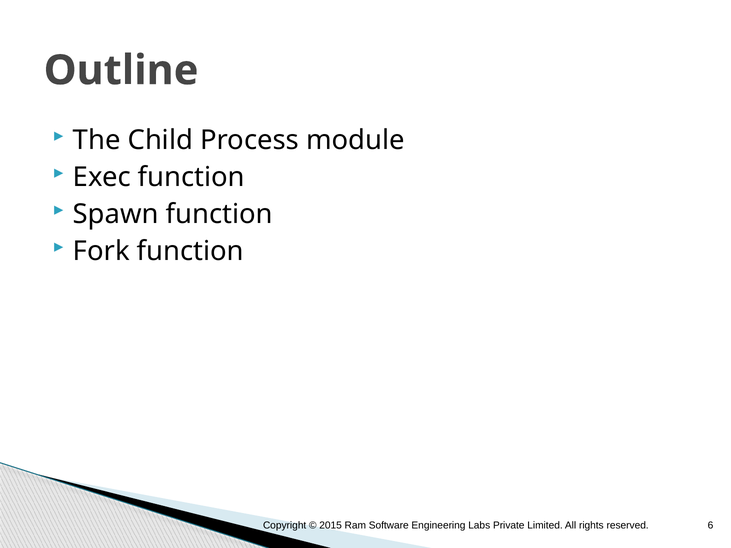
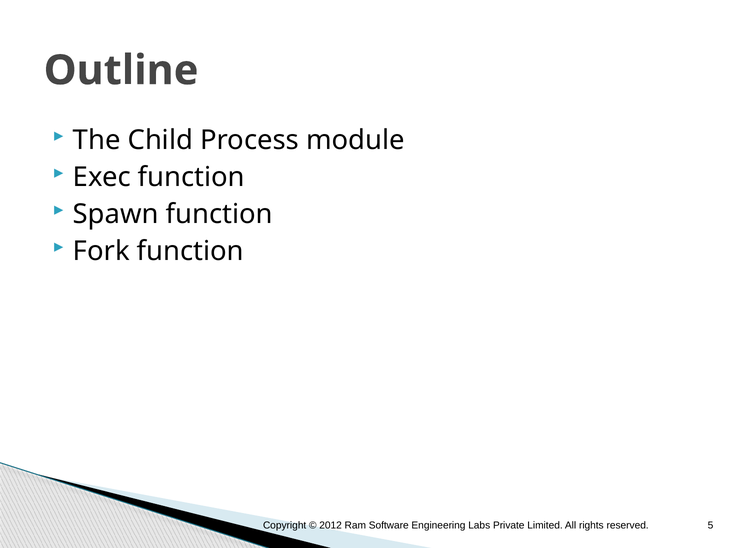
2015: 2015 -> 2012 (331, 526)
6: 6 -> 5 (711, 526)
